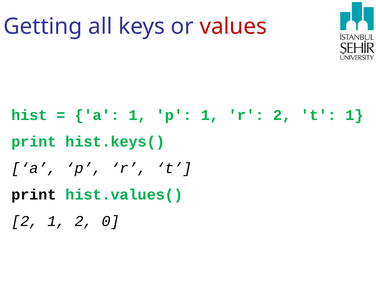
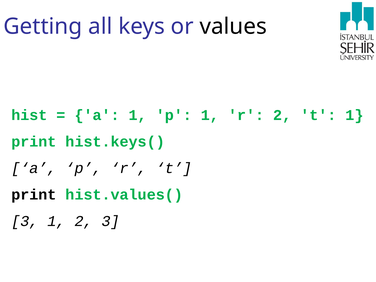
values colour: red -> black (233, 26)
2: 2 -> 3 (25, 221)
2 0: 0 -> 3 (111, 221)
